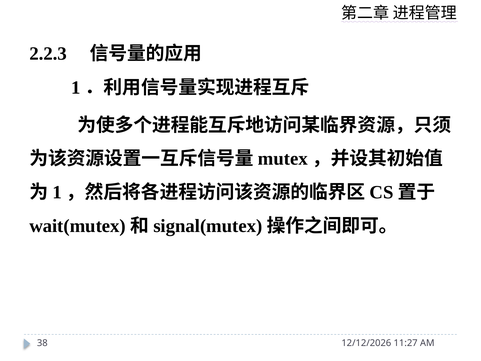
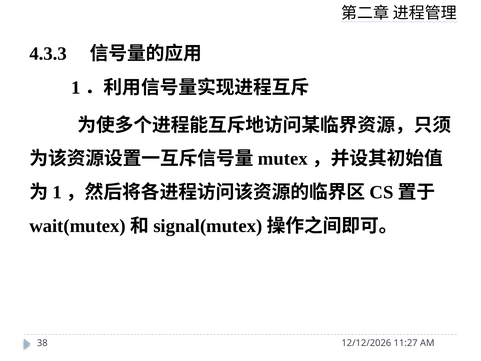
2.2.3: 2.2.3 -> 4.3.3 (48, 54)
